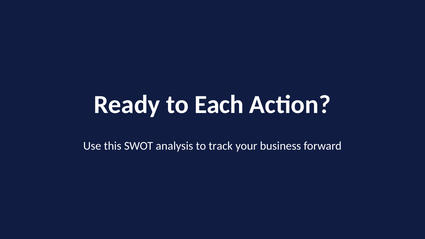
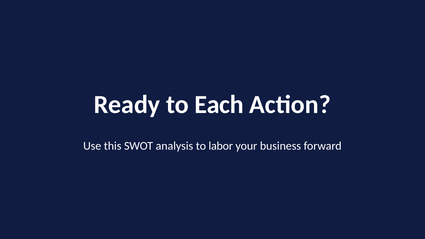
track: track -> labor (221, 146)
